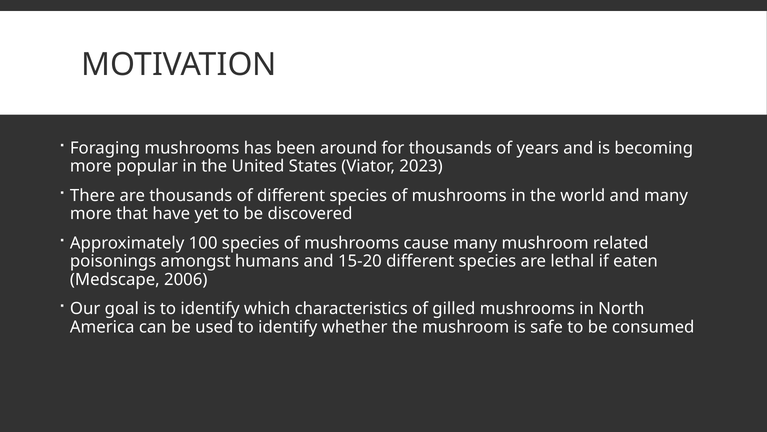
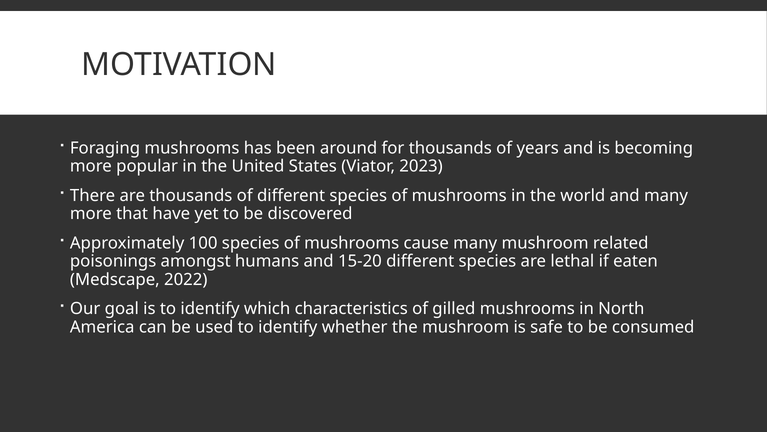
2006: 2006 -> 2022 (186, 279)
